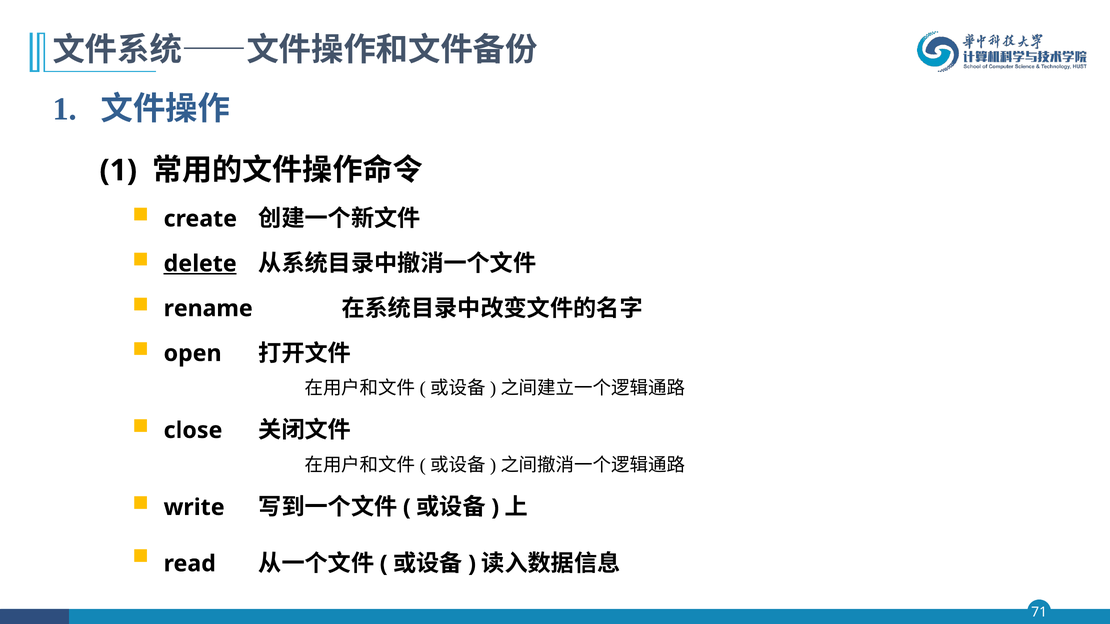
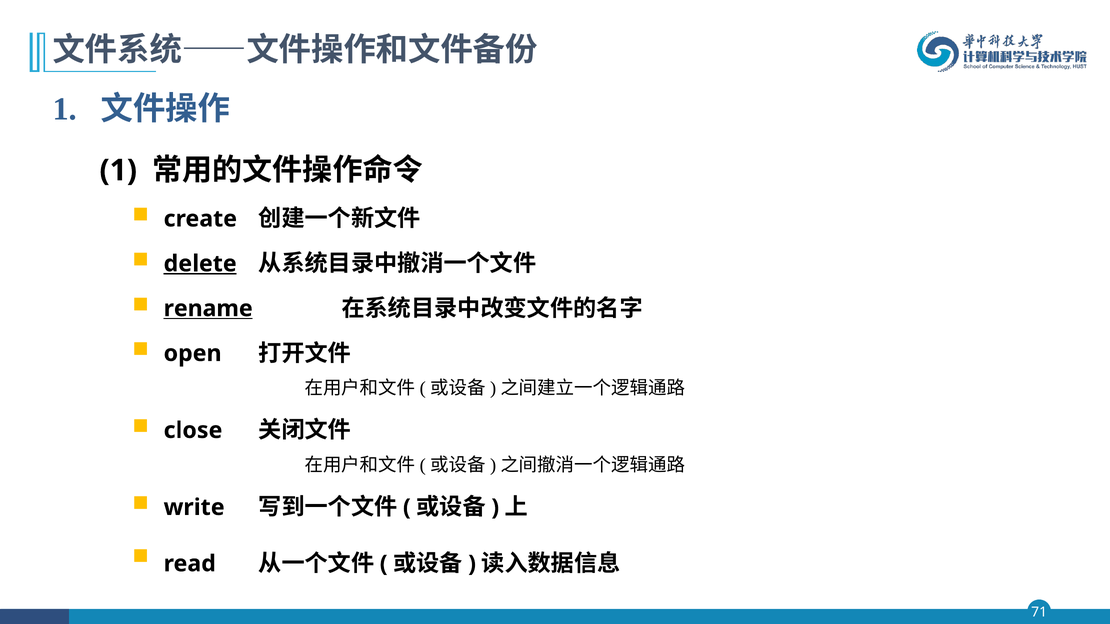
rename underline: none -> present (208, 309)
